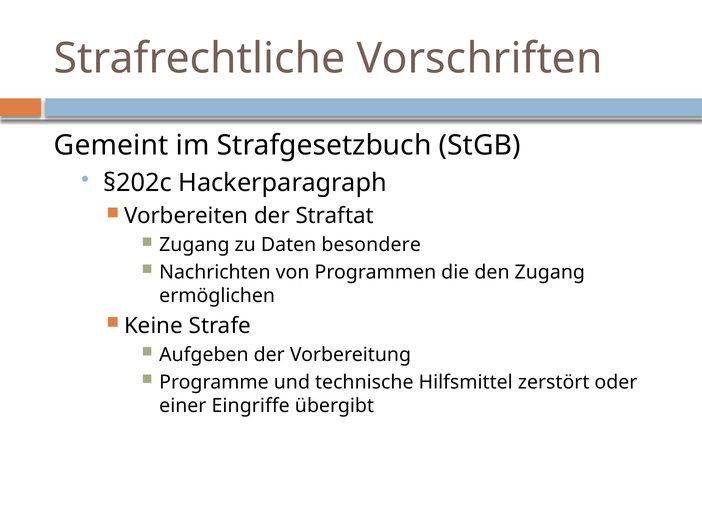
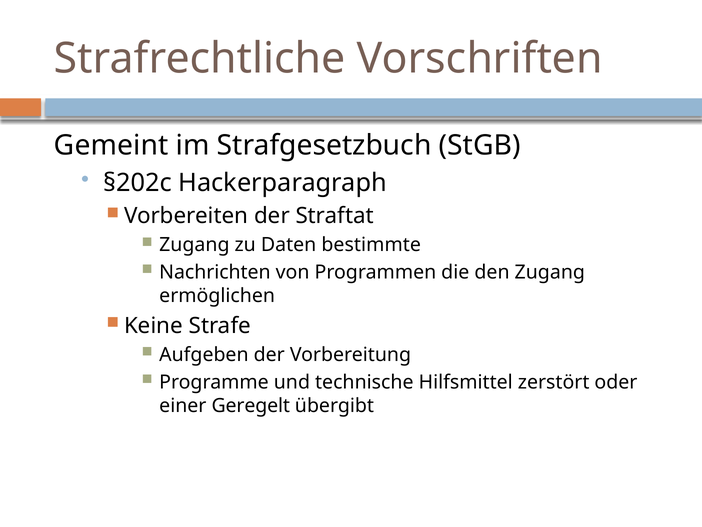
besondere: besondere -> bestimmte (371, 245)
Eingriffe: Eingriffe -> Geregelt (251, 405)
